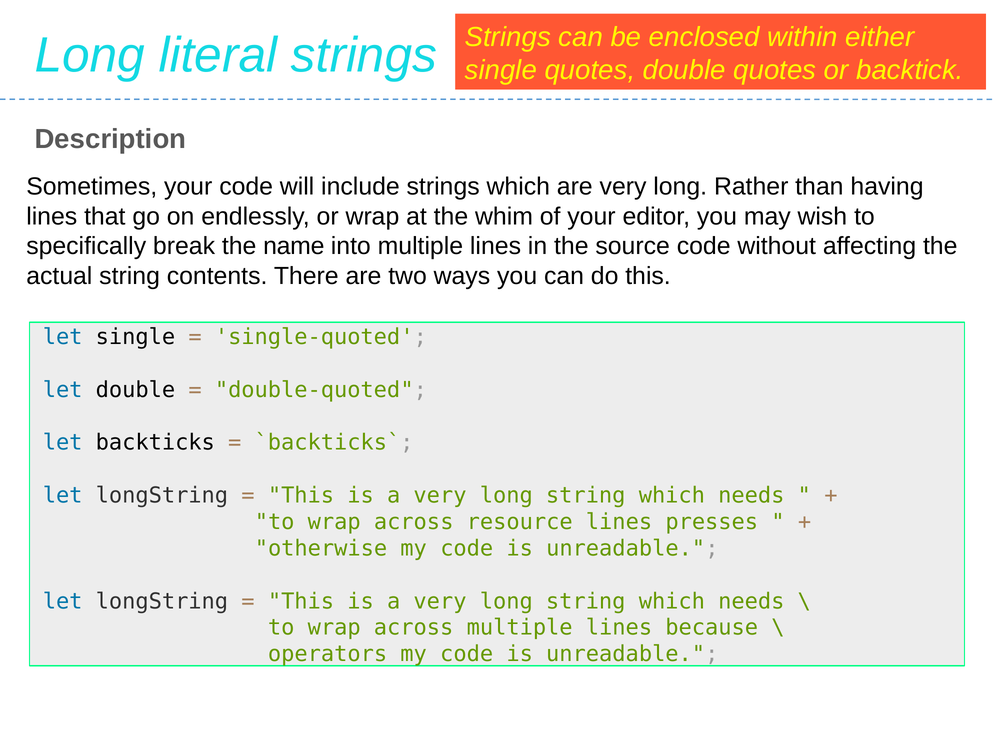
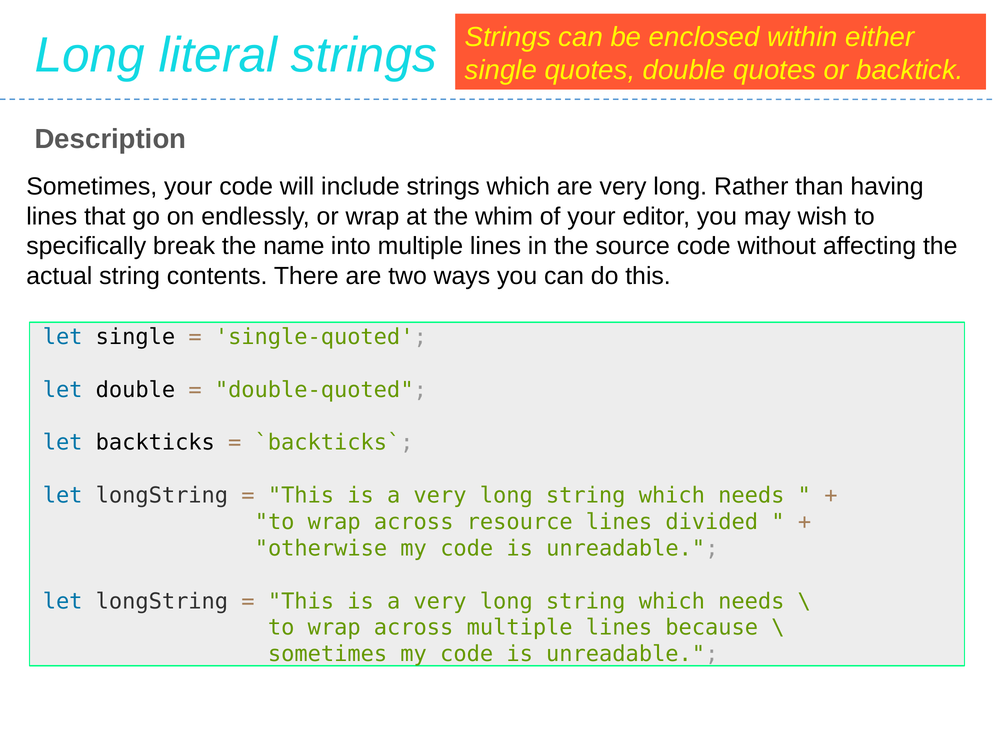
presses: presses -> divided (712, 522)
operators: operators -> sometimes (328, 655)
